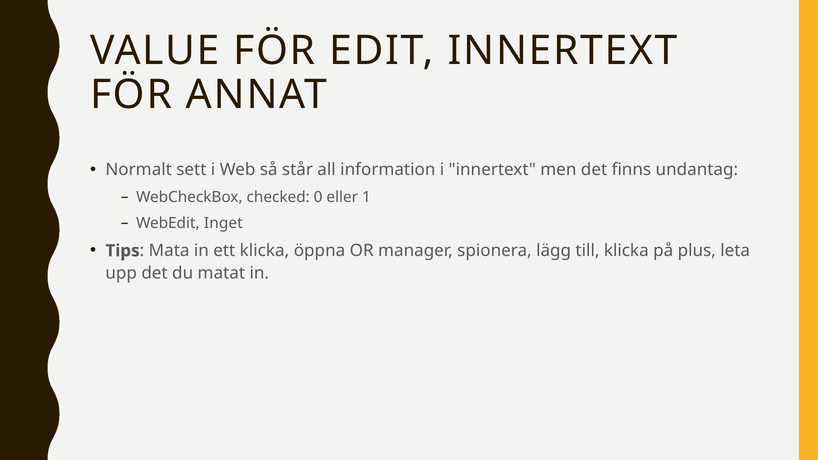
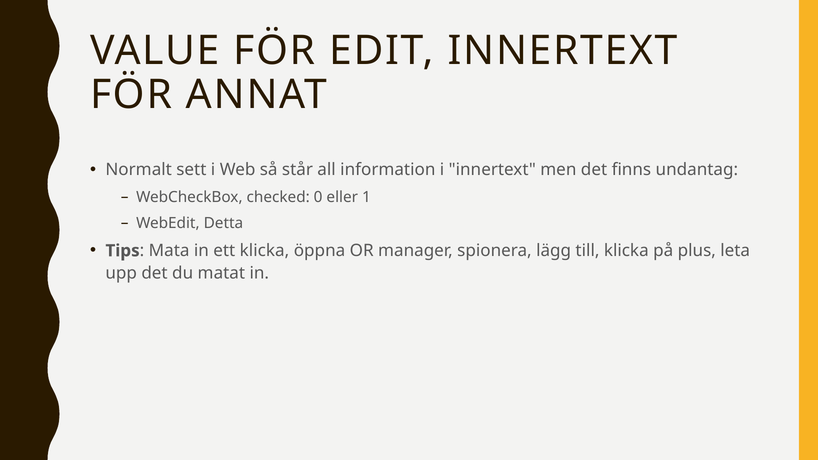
Inget: Inget -> Detta (223, 223)
